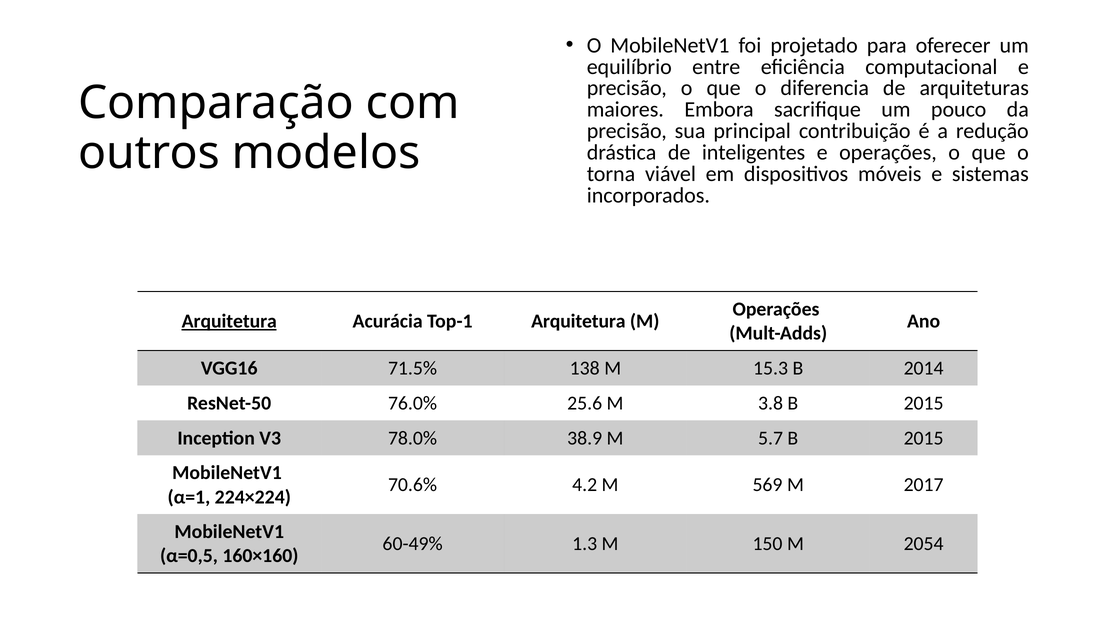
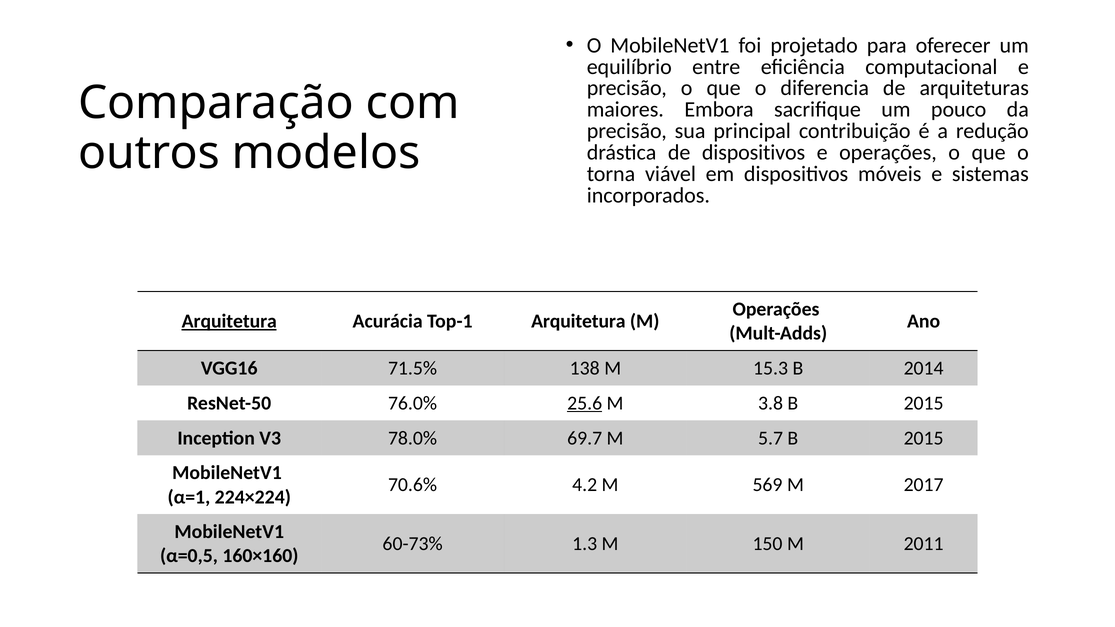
de inteligentes: inteligentes -> dispositivos (754, 152)
25.6 underline: none -> present (585, 403)
38.9: 38.9 -> 69.7 (585, 438)
60-49%: 60-49% -> 60-73% (413, 544)
2054: 2054 -> 2011 (924, 544)
